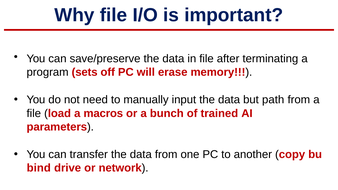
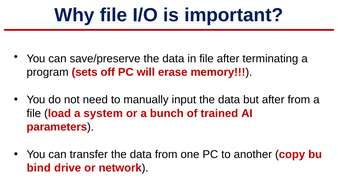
but path: path -> after (273, 100)
macros: macros -> system (103, 113)
